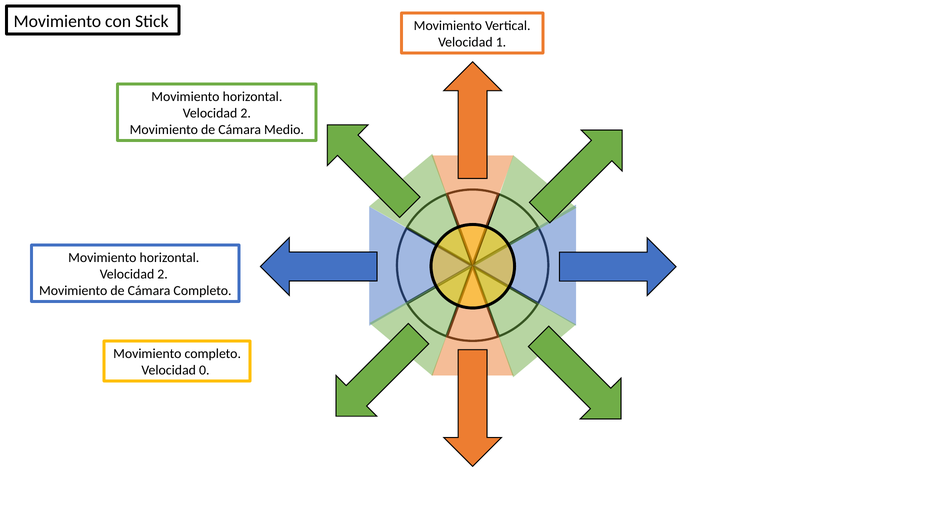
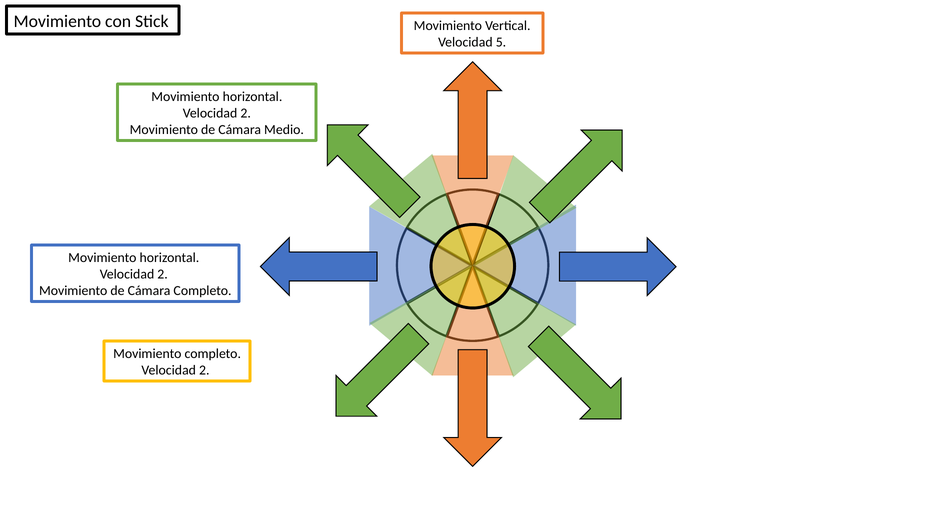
1: 1 -> 5 (501, 42)
0: 0 -> 2 (204, 370)
